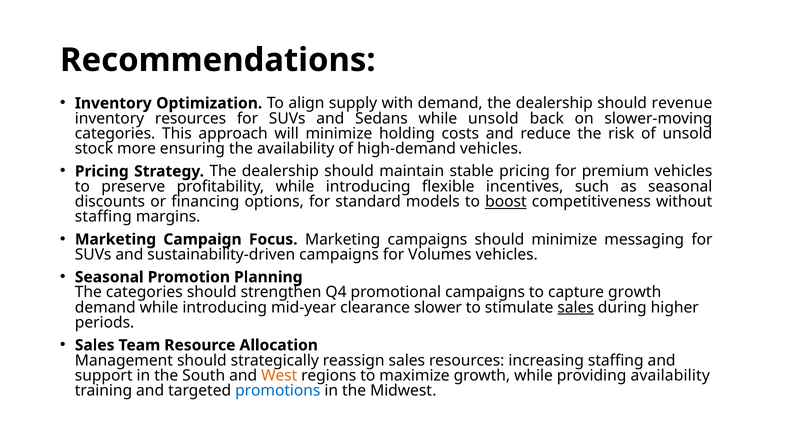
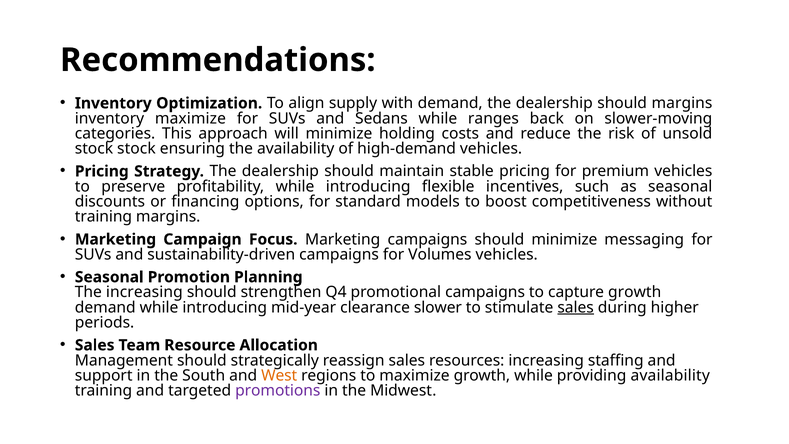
should revenue: revenue -> margins (682, 103)
inventory resources: resources -> maximize (190, 118)
while unsold: unsold -> ranges (493, 118)
stock more: more -> stock (136, 149)
boost underline: present -> none (506, 202)
staffing: staffing -> training (103, 217)
The categories: categories -> increasing (144, 292)
promotions colour: blue -> purple (278, 391)
